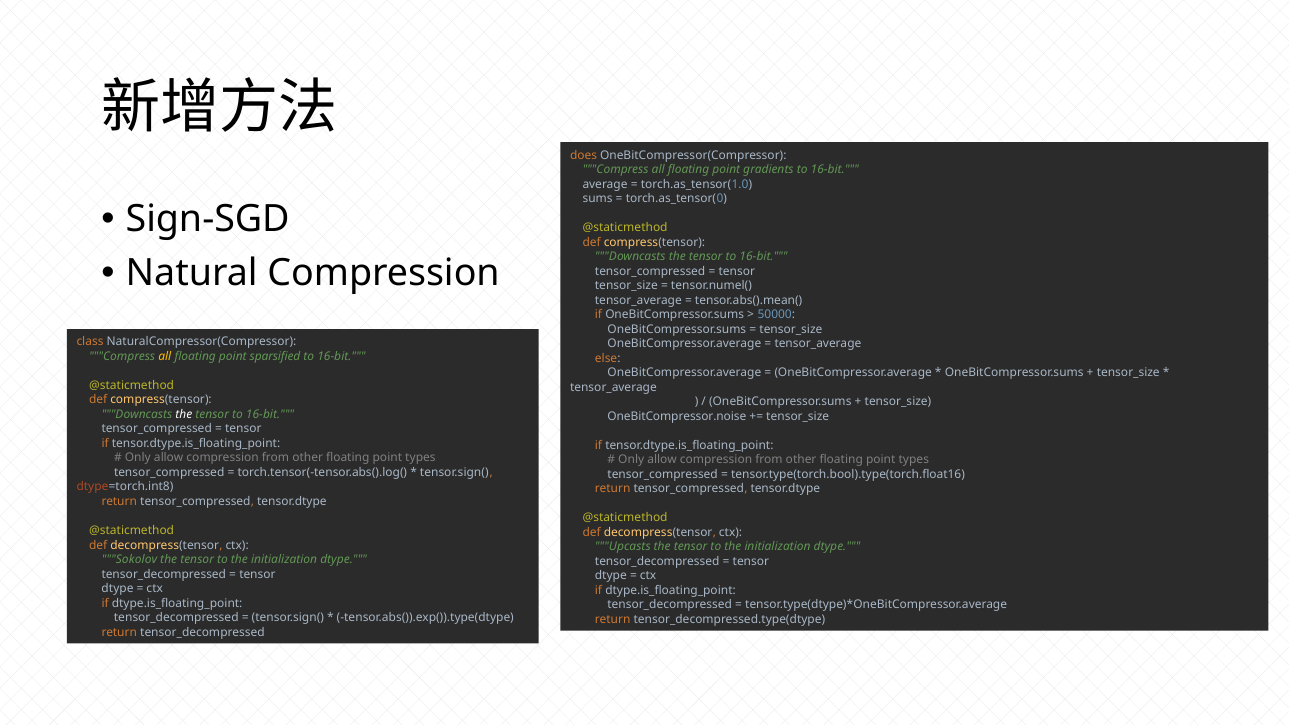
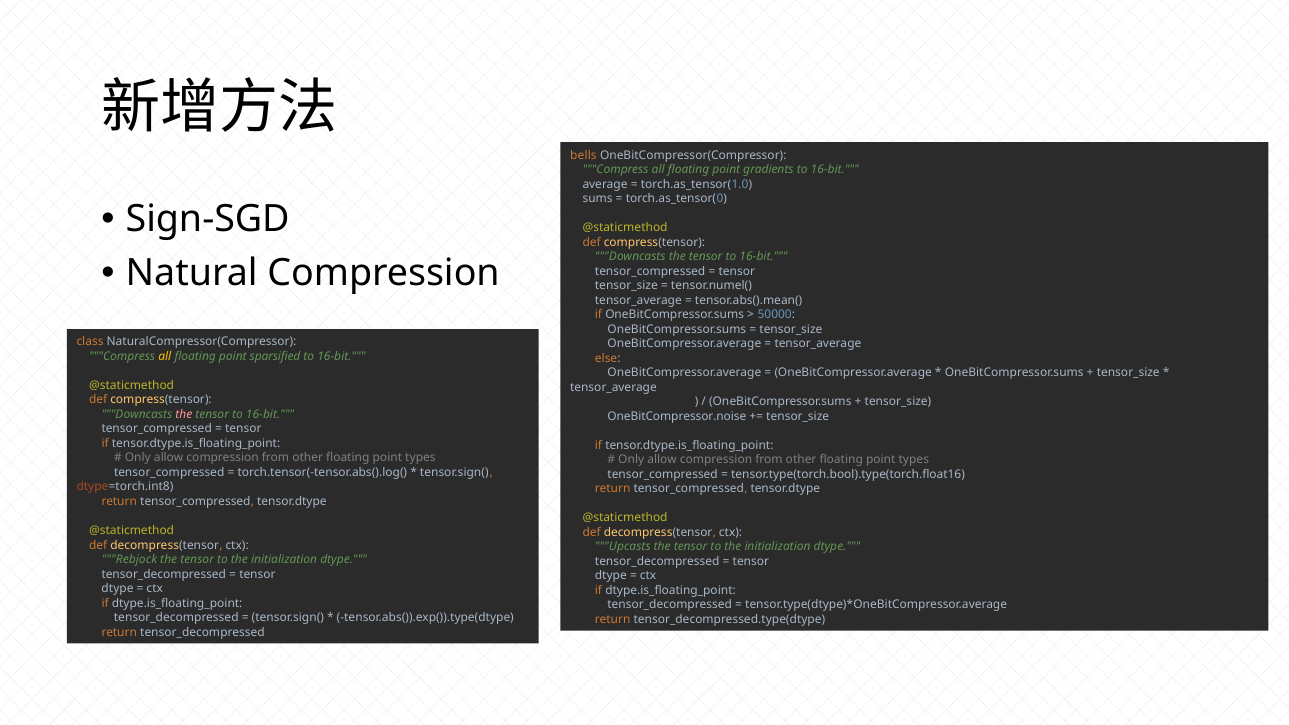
does: does -> bells (583, 155)
the colour: white -> pink (184, 415)
Sokolov: Sokolov -> Rebjock (129, 560)
